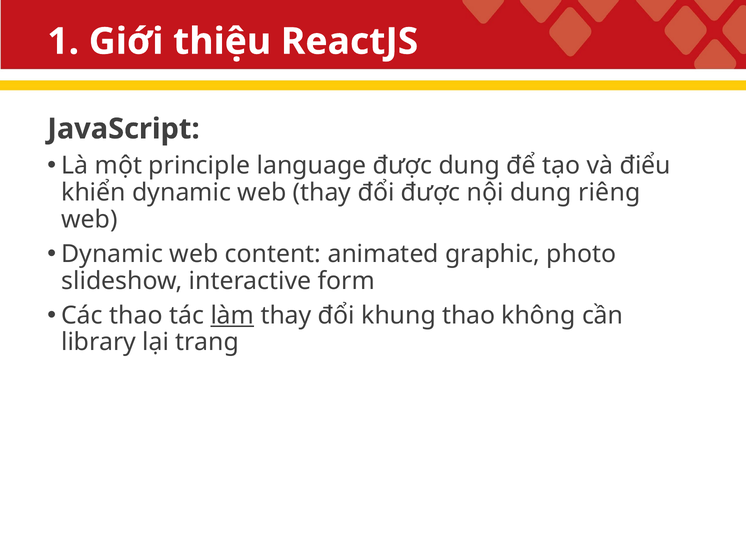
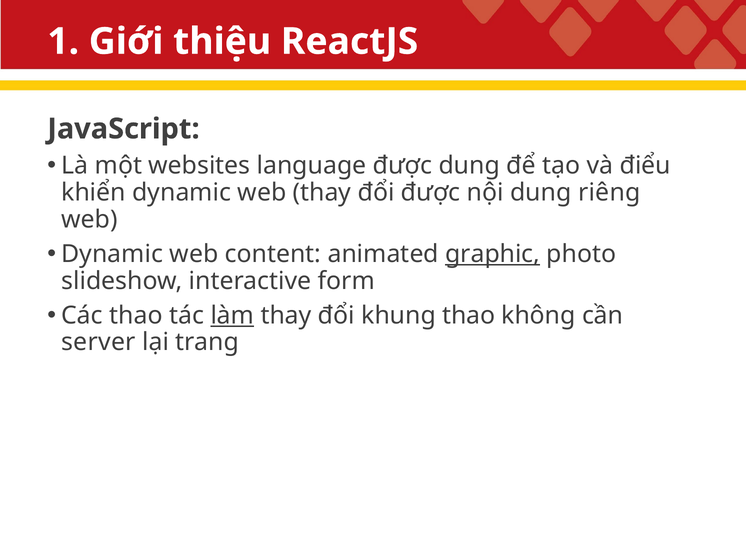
principle: principle -> websites (199, 166)
graphic underline: none -> present (493, 254)
library: library -> server (98, 343)
